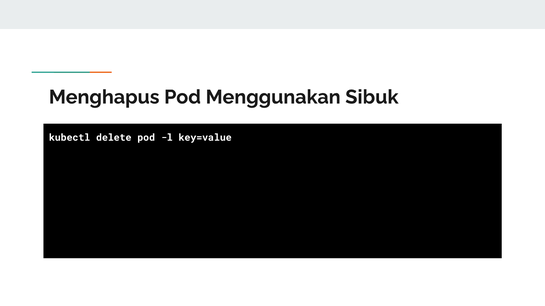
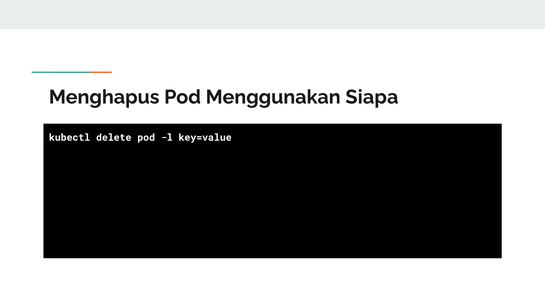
Sibuk: Sibuk -> Siapa (372, 97)
